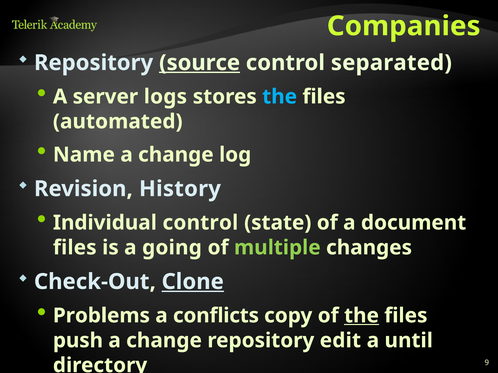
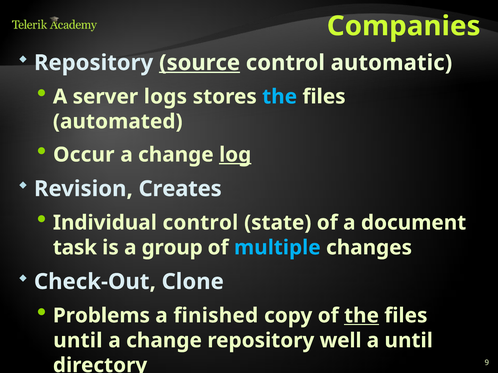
separated: separated -> automatic (391, 63)
Name: Name -> Occur (84, 155)
log underline: none -> present (235, 155)
History: History -> Creates (180, 189)
files: files -> task (75, 248)
going: going -> group (172, 248)
multiple colour: light green -> light blue (277, 248)
Clone underline: present -> none (193, 282)
conflicts: conflicts -> finished (216, 316)
push: push -> until (78, 341)
edit: edit -> well (341, 341)
